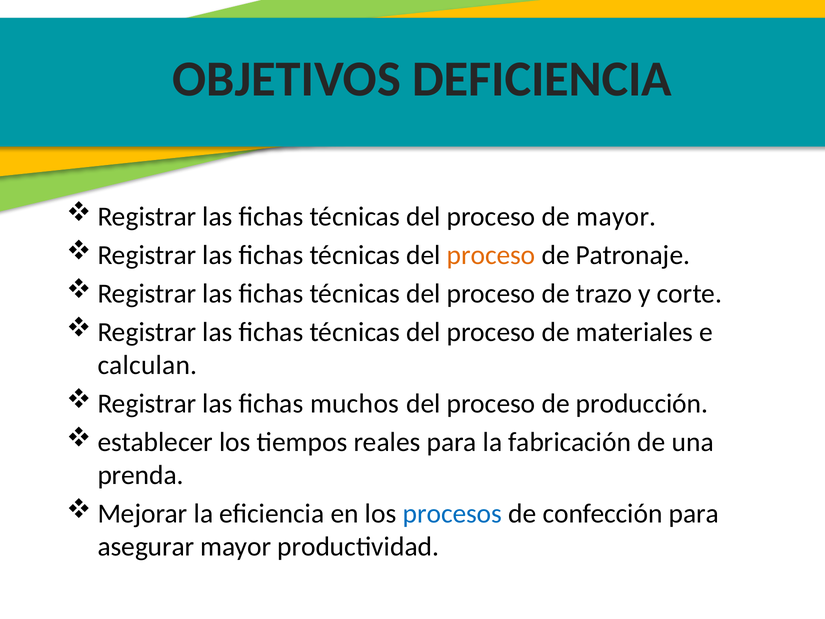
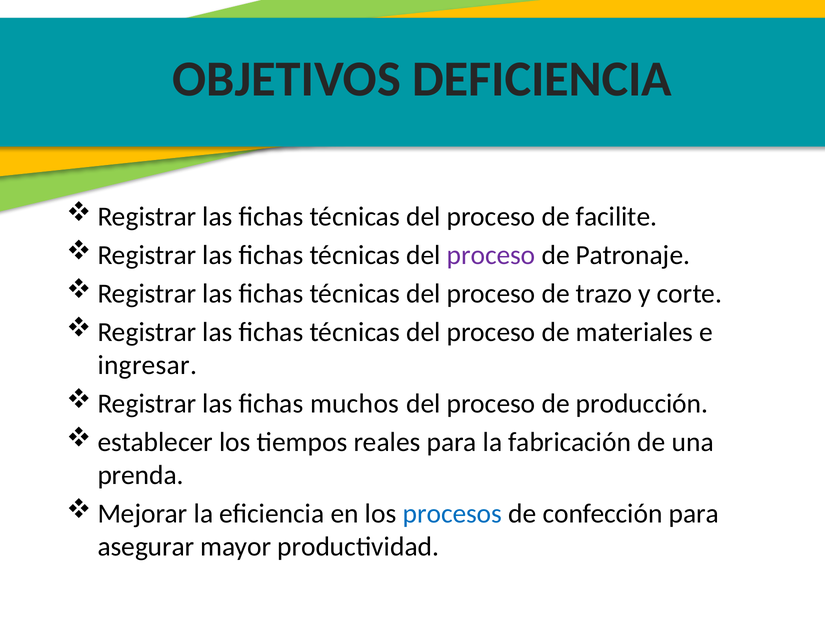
de mayor: mayor -> facilite (617, 217)
proceso colour: orange -> purple (491, 255)
calculan: calculan -> ingresar (147, 365)
